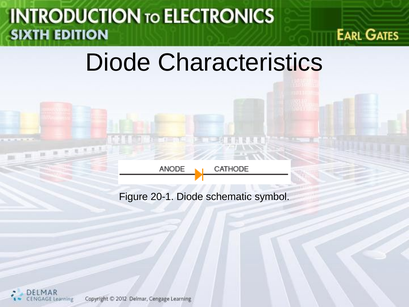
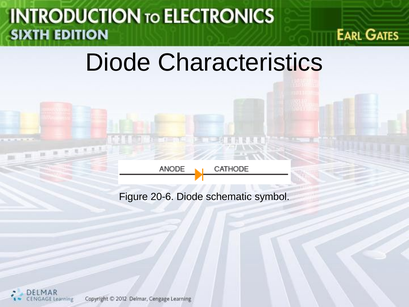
20-1: 20-1 -> 20-6 (162, 197)
